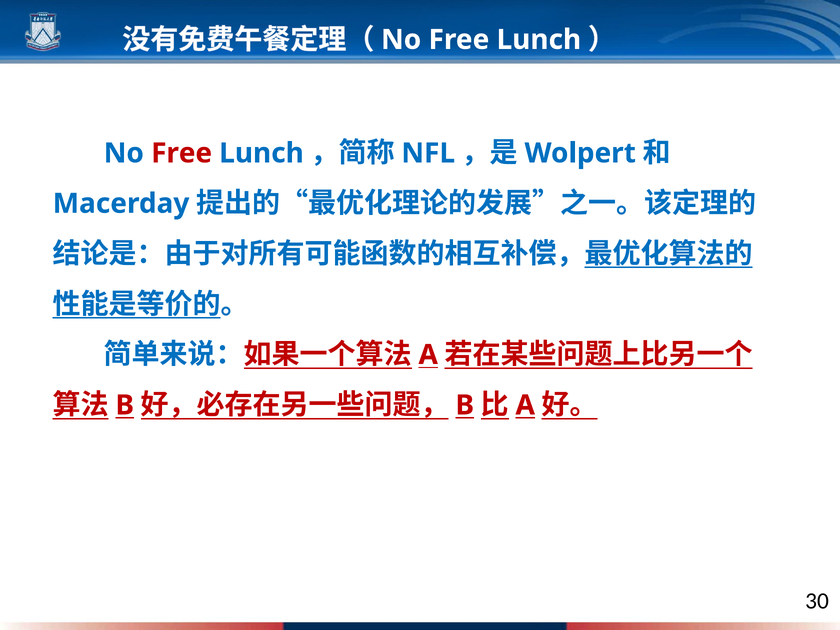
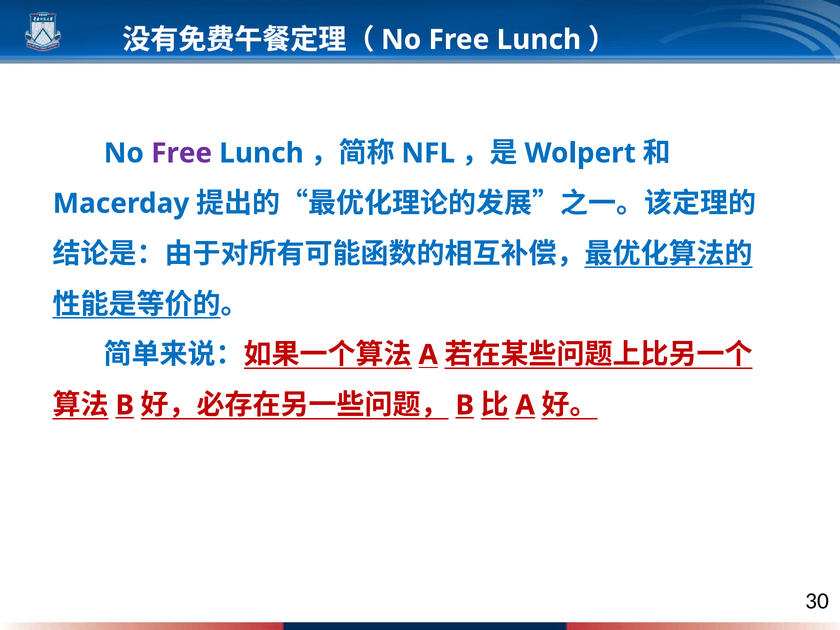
Free colour: red -> purple (182, 153)
